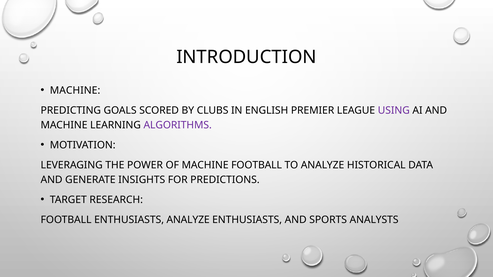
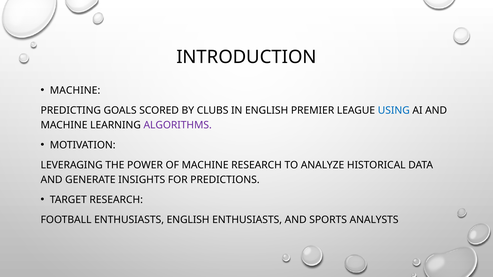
USING colour: purple -> blue (394, 111)
MACHINE FOOTBALL: FOOTBALL -> RESEARCH (257, 165)
ENTHUSIASTS ANALYZE: ANALYZE -> ENGLISH (188, 220)
